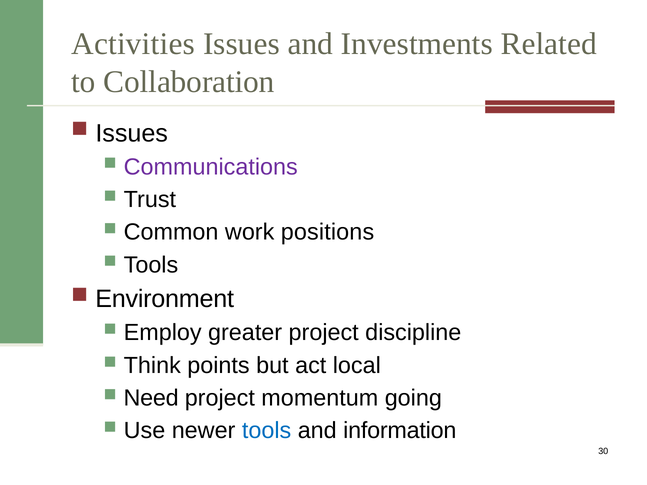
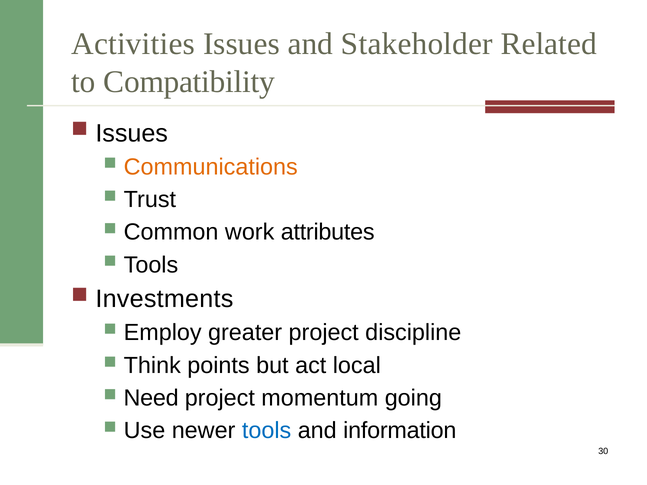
Investments: Investments -> Stakeholder (417, 44)
Collaboration: Collaboration -> Compatibility (189, 82)
Communications colour: purple -> orange (211, 167)
positions: positions -> attributes (328, 232)
Environment: Environment -> Investments (164, 299)
